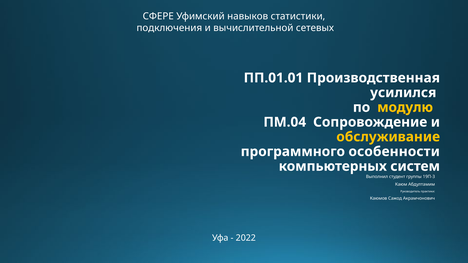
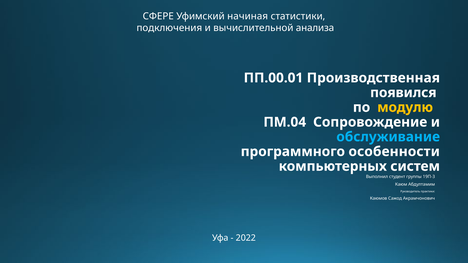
навыков: навыков -> начиная (248, 16)
сетевых: сетевых -> анализа (315, 28)
ПП.01.01: ПП.01.01 -> ПП.00.01 (273, 78)
усилился: усилился -> появился (403, 93)
обслуживание colour: yellow -> light blue (388, 137)
